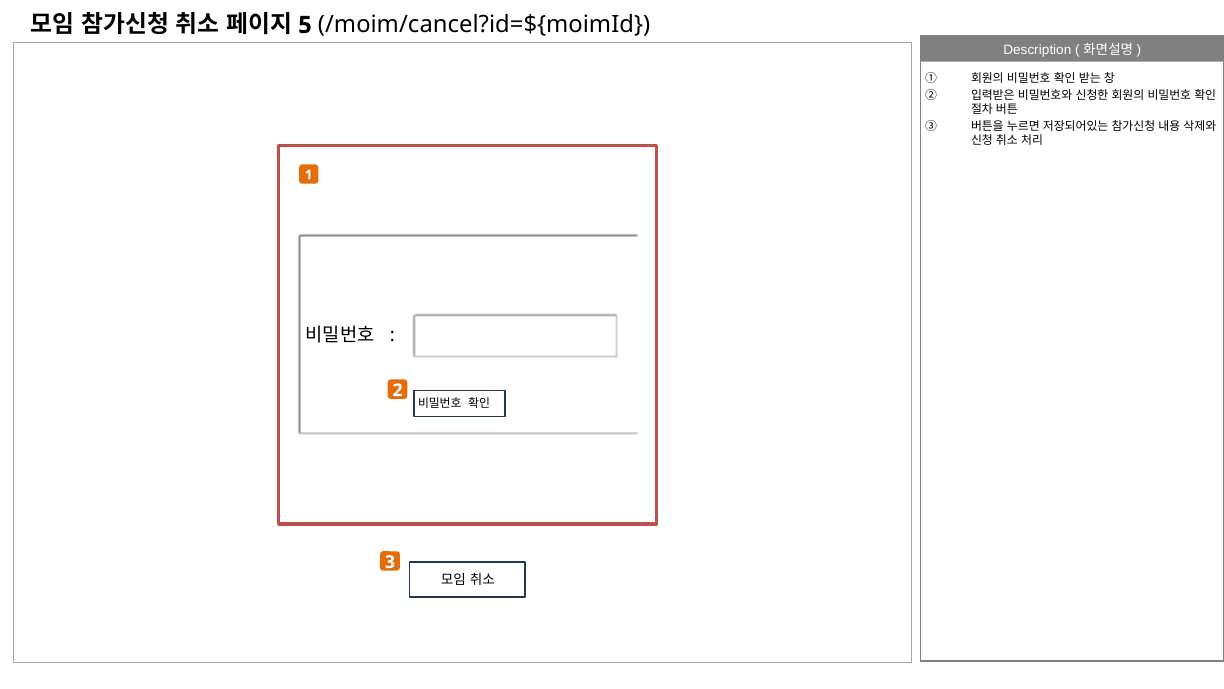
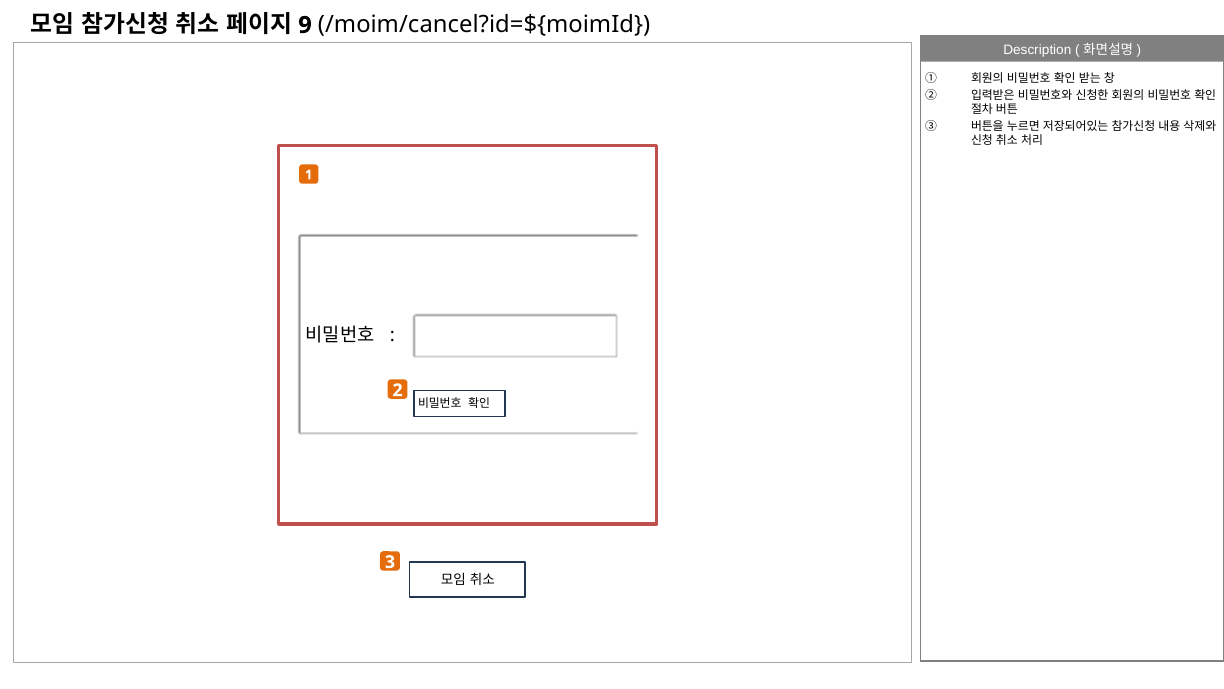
5: 5 -> 9 (305, 25)
